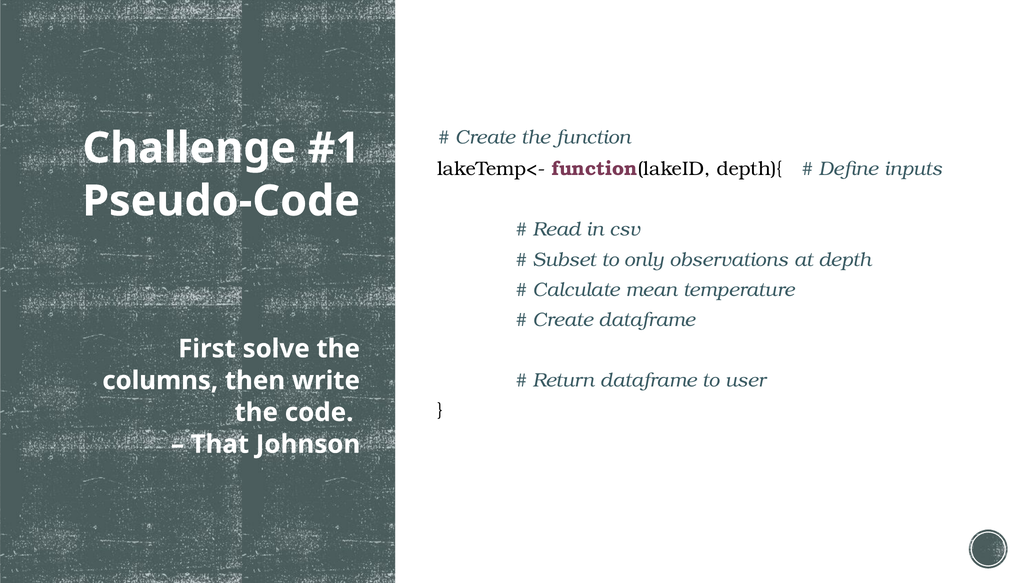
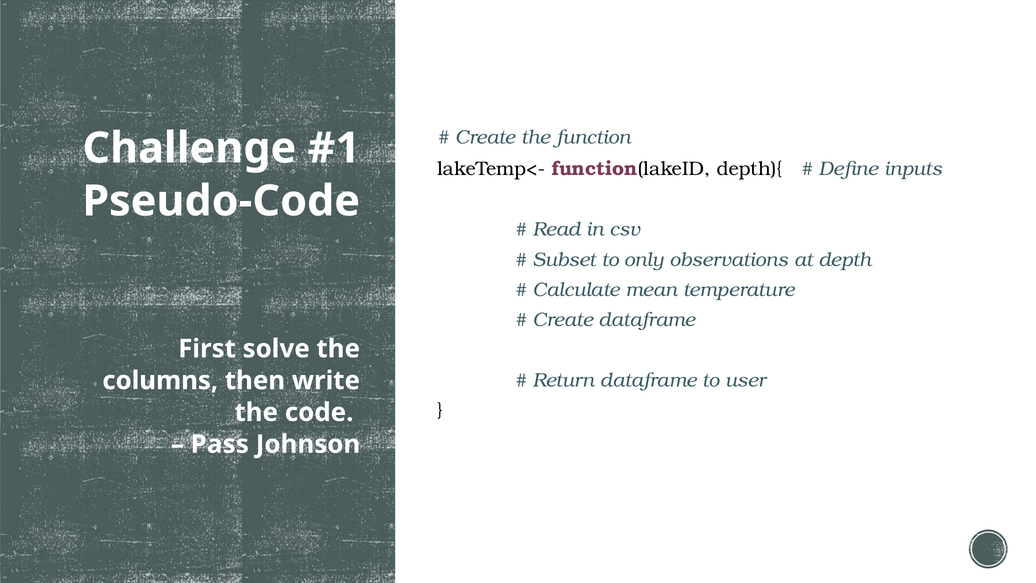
That: That -> Pass (220, 444)
